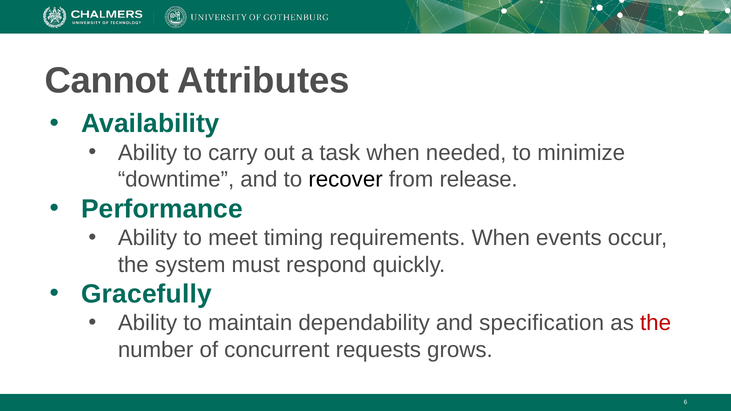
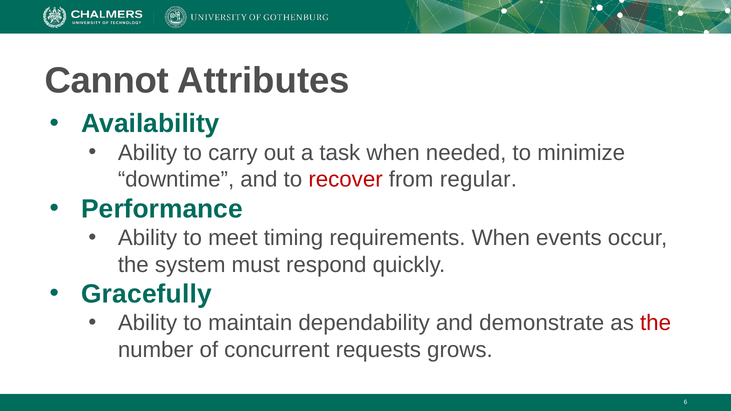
recover colour: black -> red (346, 180)
release: release -> regular (478, 180)
specification: specification -> demonstrate (542, 323)
